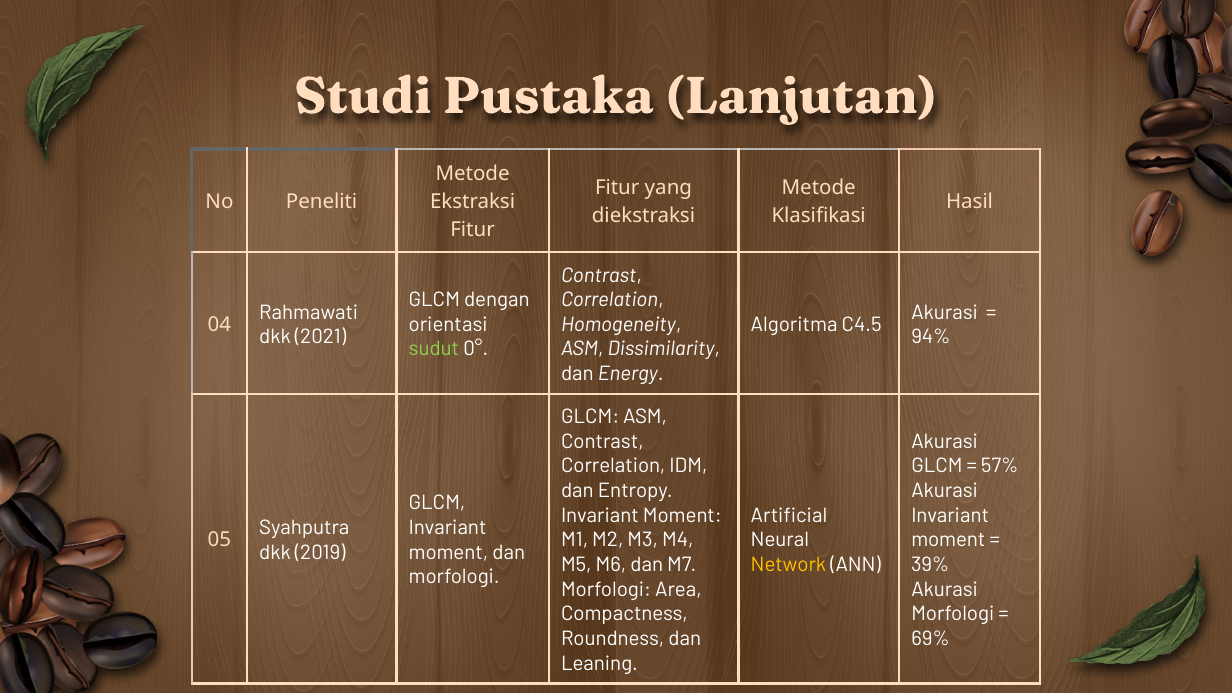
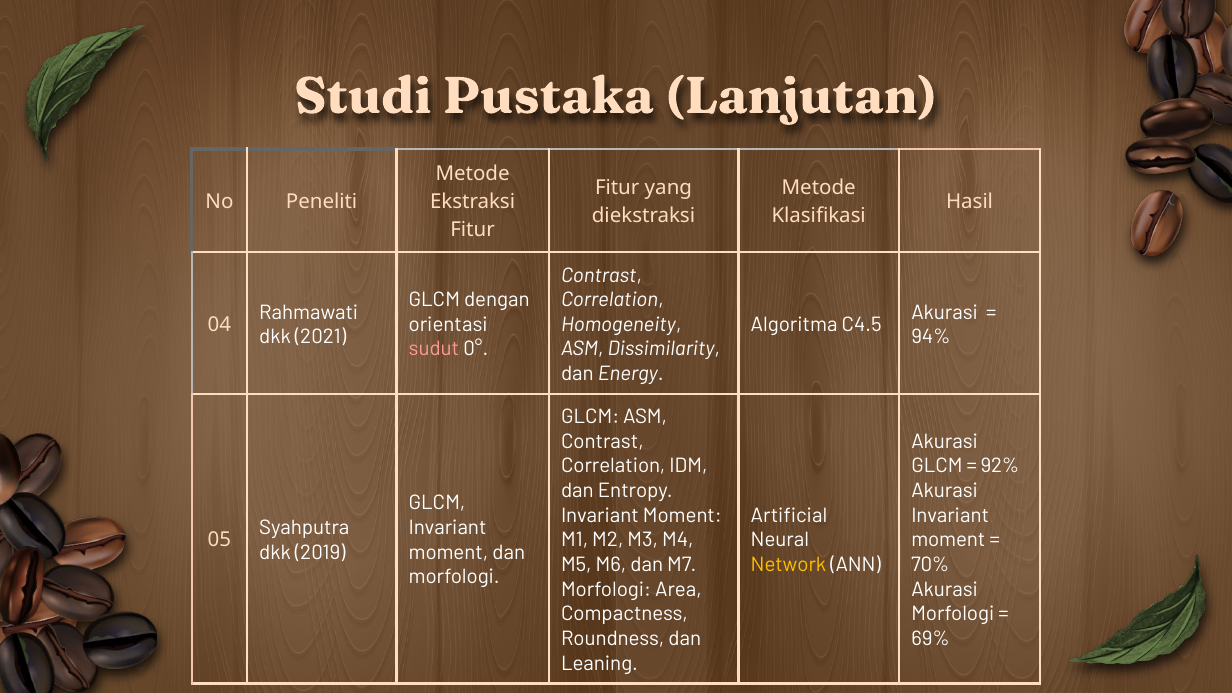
sudut colour: light green -> pink (434, 349)
57%: 57% -> 92% (1000, 466)
39%: 39% -> 70% (930, 565)
